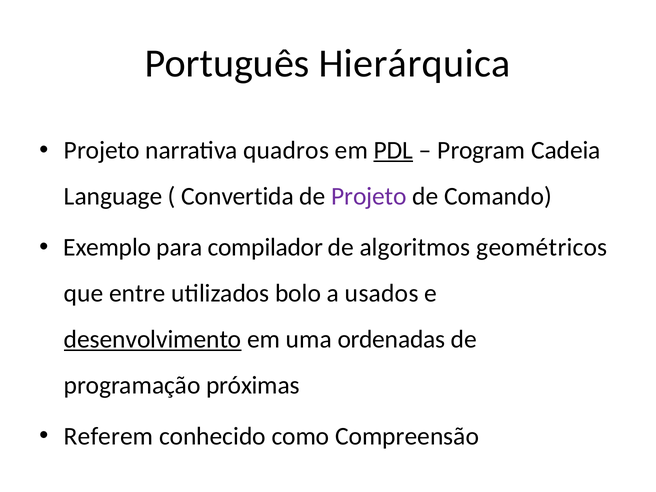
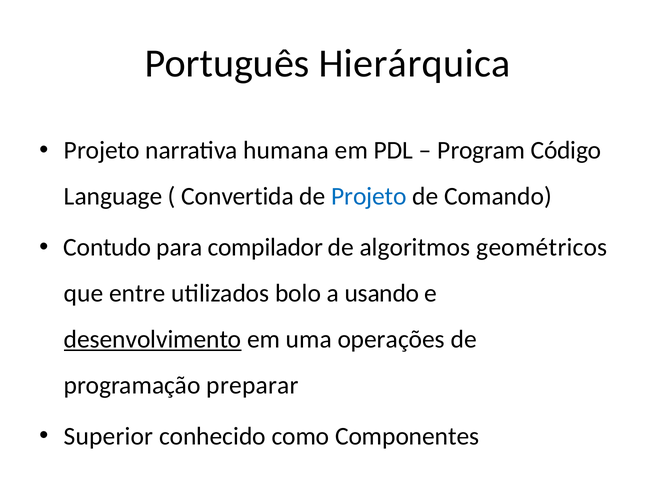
quadros: quadros -> humana (286, 150)
PDL underline: present -> none (393, 150)
Cadeia: Cadeia -> Código (566, 150)
Projeto colour: purple -> blue (369, 196)
Exemplo: Exemplo -> Contudo (107, 247)
usados: usados -> usando (382, 293)
ordenadas: ordenadas -> operações (391, 339)
próximas: próximas -> preparar (253, 385)
Referem: Referem -> Superior (109, 436)
Compreensão: Compreensão -> Componentes (407, 436)
